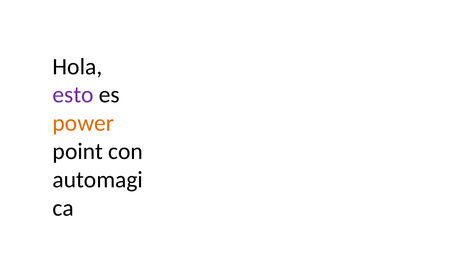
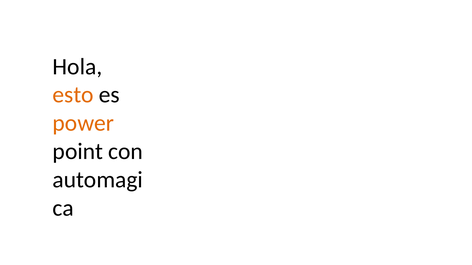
esto colour: purple -> orange (73, 95)
